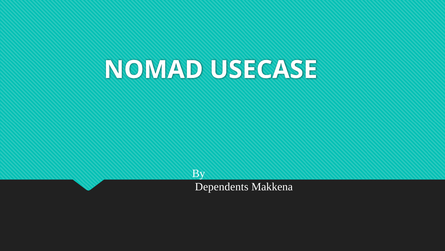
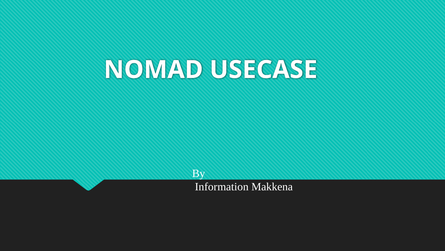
Dependents: Dependents -> Information (222, 186)
